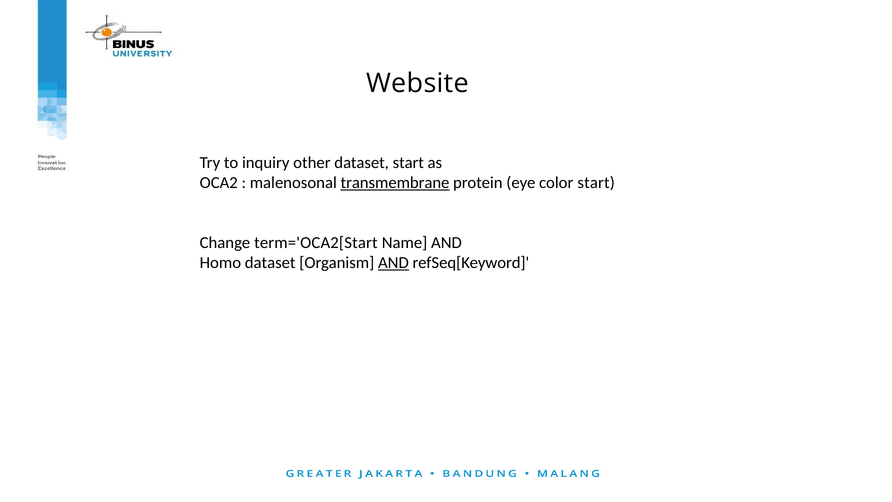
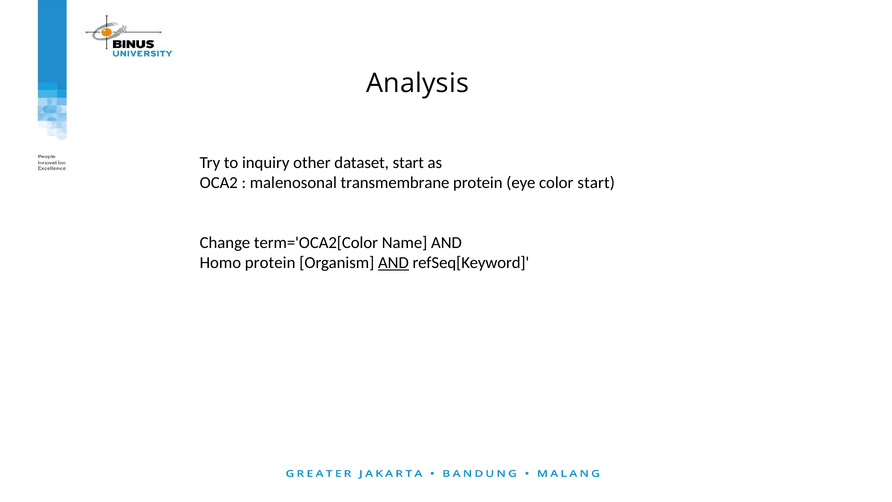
Website: Website -> Analysis (418, 83)
transmembrane underline: present -> none (395, 183)
term='OCA2[Start: term='OCA2[Start -> term='OCA2[Color (316, 243)
Homo dataset: dataset -> protein (270, 263)
